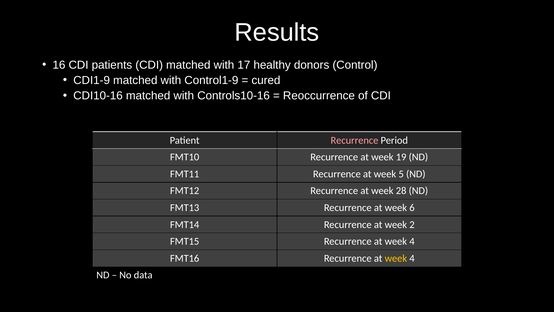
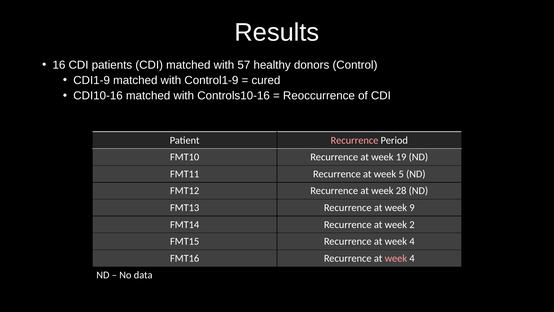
17: 17 -> 57 (244, 65)
6: 6 -> 9 (412, 207)
week colour: yellow -> pink (396, 258)
